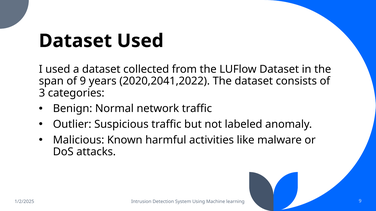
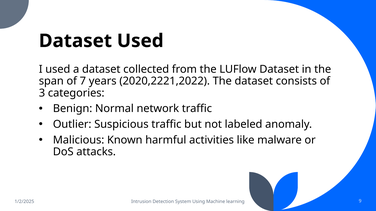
of 9: 9 -> 7 (83, 81)
2020,2041,2022: 2020,2041,2022 -> 2020,2221,2022 (165, 81)
